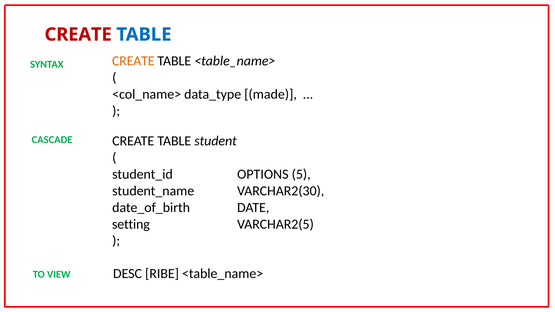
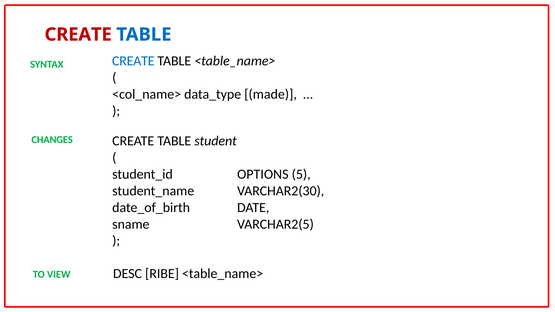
CREATE colour: orange -> blue (133, 61)
CASCADE: CASCADE -> CHANGES (52, 140)
setting: setting -> sname (131, 224)
